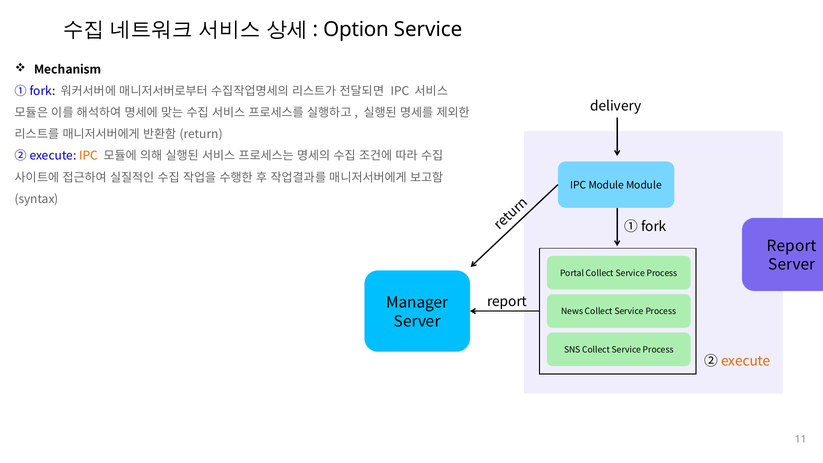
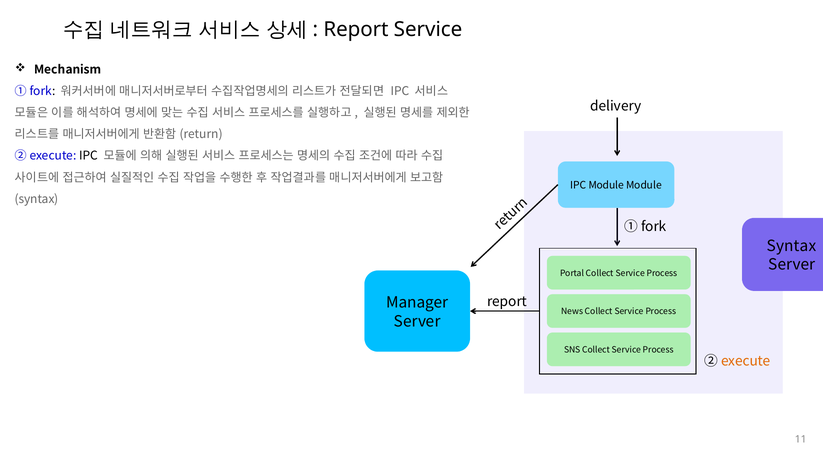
Option: Option -> Report (356, 29)
IPC colour: orange -> black (89, 156)
Report: Report -> Syntax (792, 246)
